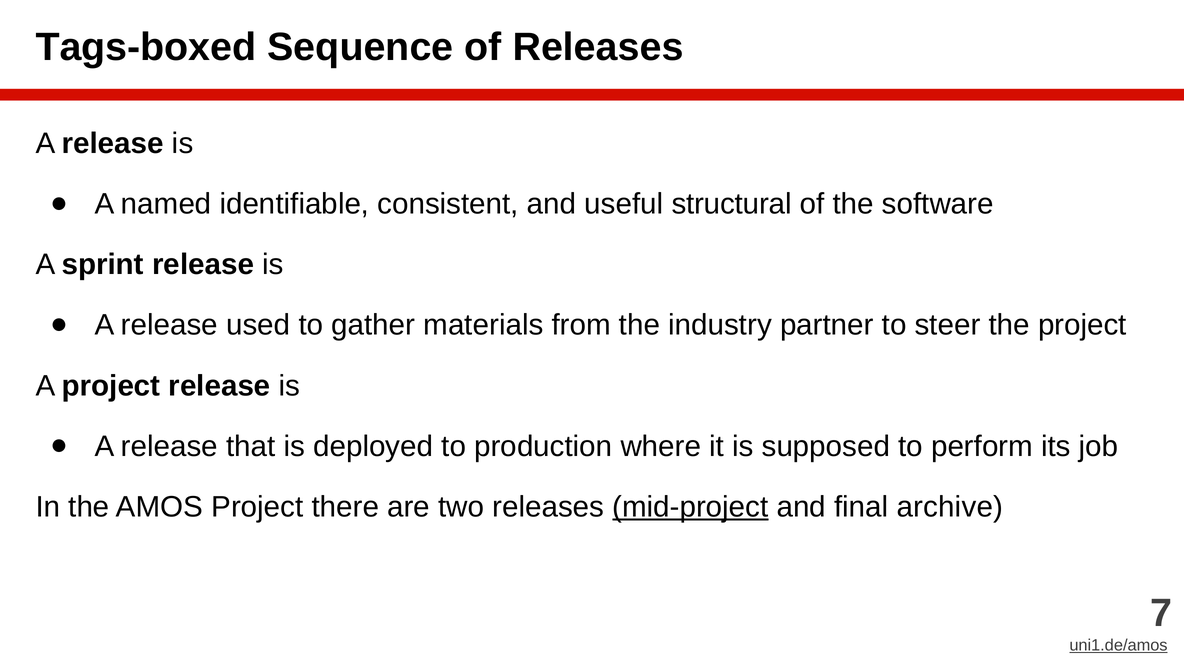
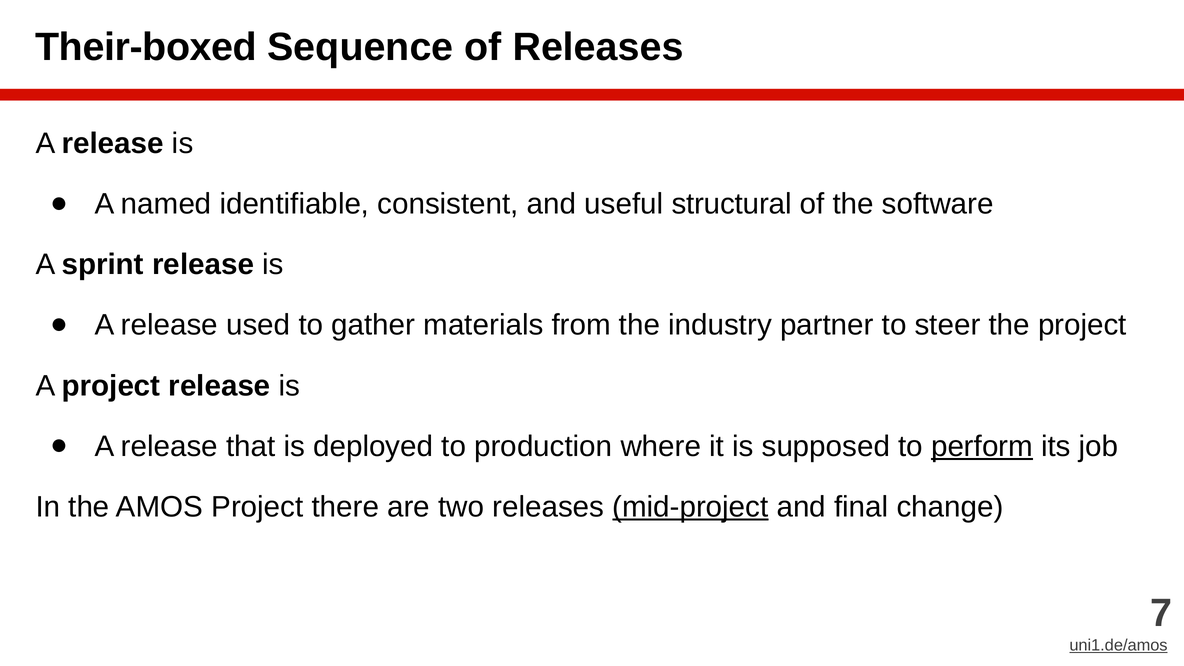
Tags-boxed: Tags-boxed -> Their-boxed (146, 47)
perform underline: none -> present (982, 446)
archive: archive -> change (950, 507)
